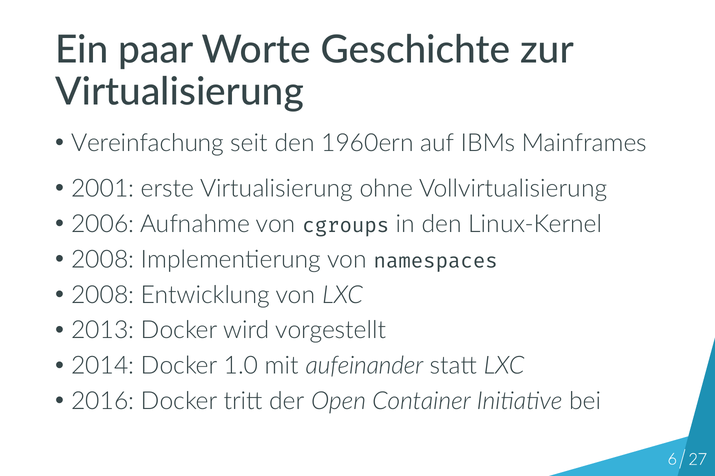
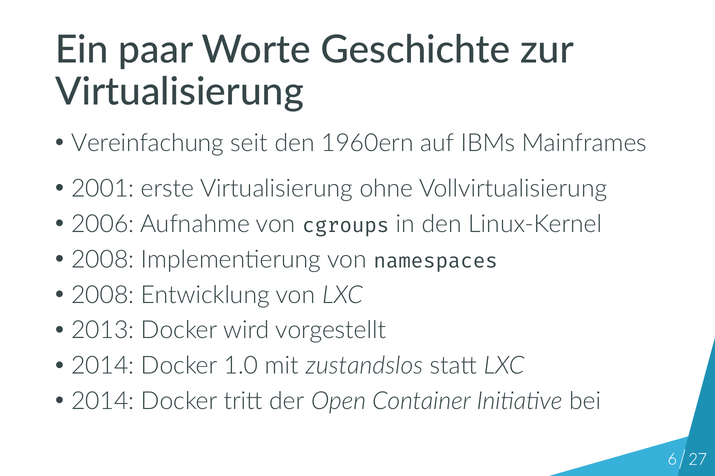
aufeinander: aufeinander -> zustandslos (364, 366)
2016: 2016 -> 2014 (103, 402)
